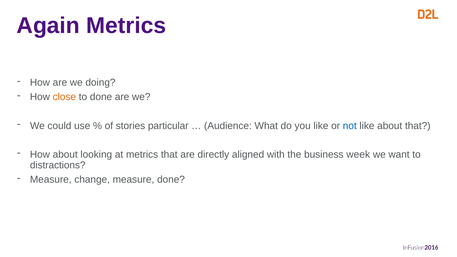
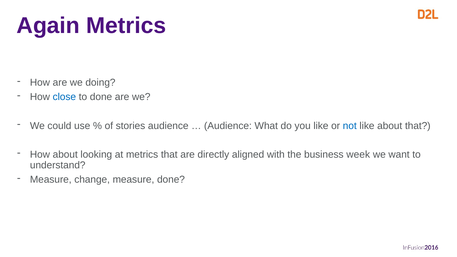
close colour: orange -> blue (64, 97)
stories particular: particular -> audience (168, 126)
distractions: distractions -> understand (58, 165)
